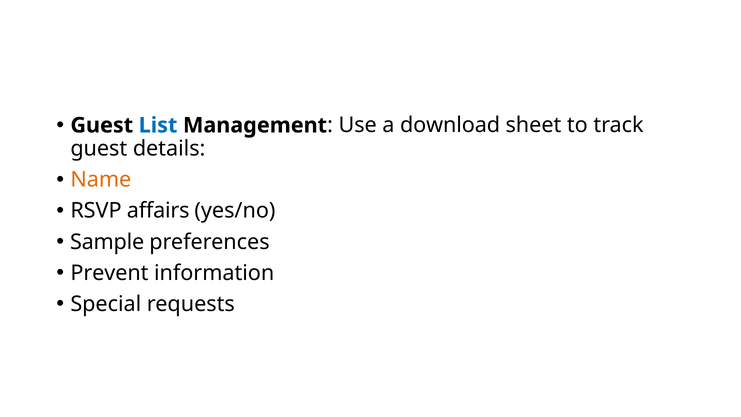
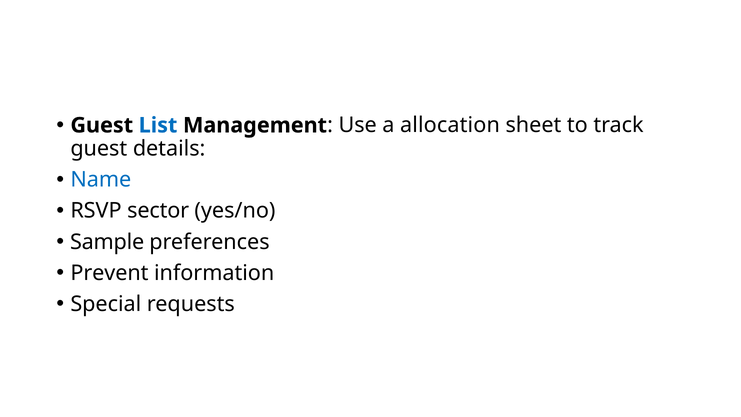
download: download -> allocation (450, 125)
Name colour: orange -> blue (101, 180)
affairs: affairs -> sector (158, 211)
